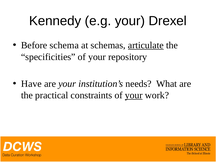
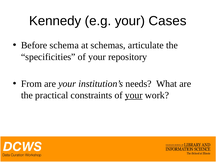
Drexel: Drexel -> Cases (168, 21)
articulate underline: present -> none (146, 45)
Have: Have -> From (31, 84)
